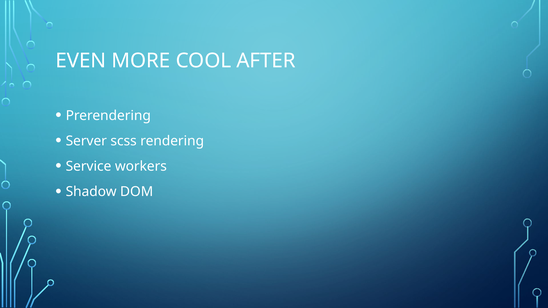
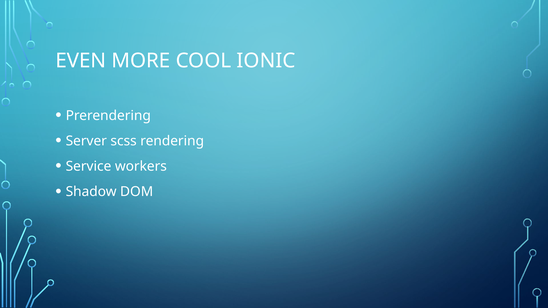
AFTER: AFTER -> IONIC (266, 61)
